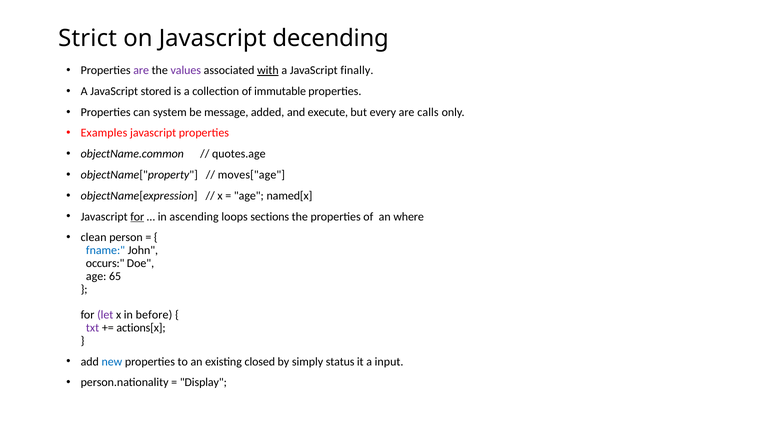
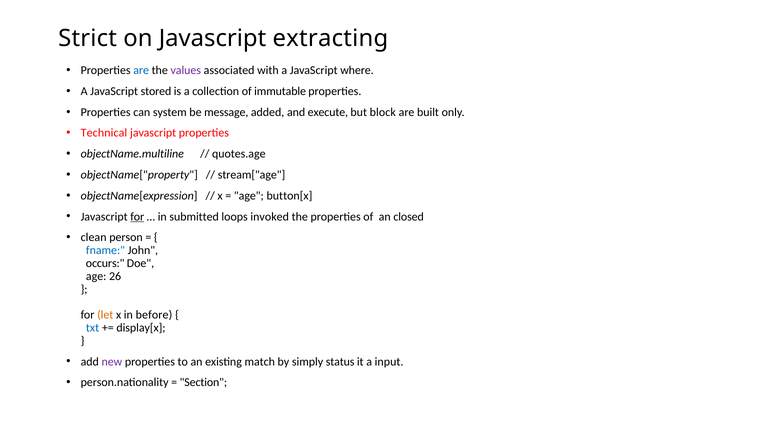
decending: decending -> extracting (330, 38)
are colour: purple -> blue (141, 70)
with underline: present -> none (268, 70)
finally: finally -> where (357, 70)
every: every -> block (383, 112)
calls: calls -> built (428, 112)
Examples: Examples -> Technical (104, 133)
objectName.common: objectName.common -> objectName.multiline (132, 154)
moves["age: moves["age -> stream["age (252, 175)
named[x: named[x -> button[x (289, 196)
ascending: ascending -> submitted (194, 216)
sections: sections -> invoked (270, 216)
where: where -> closed (409, 216)
65: 65 -> 26 (115, 276)
let colour: purple -> orange (105, 315)
txt colour: purple -> blue (93, 328)
actions[x: actions[x -> display[x (141, 328)
new colour: blue -> purple (112, 361)
closed: closed -> match (260, 361)
Display: Display -> Section (203, 382)
